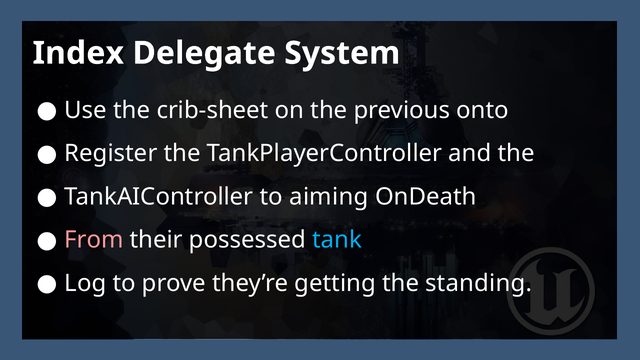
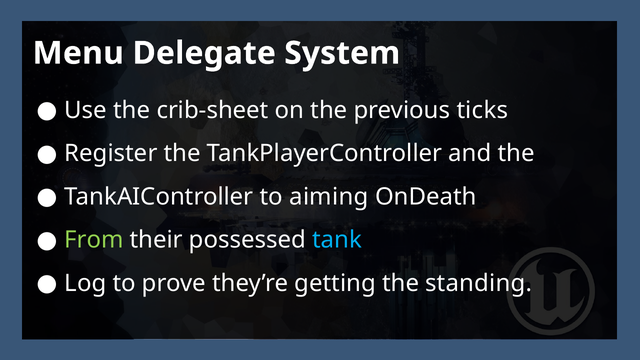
Index: Index -> Menu (78, 53)
onto: onto -> ticks (482, 110)
From colour: pink -> light green (94, 240)
